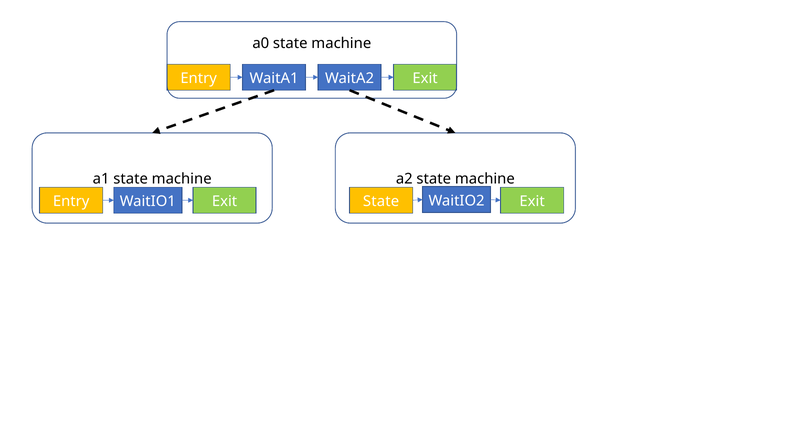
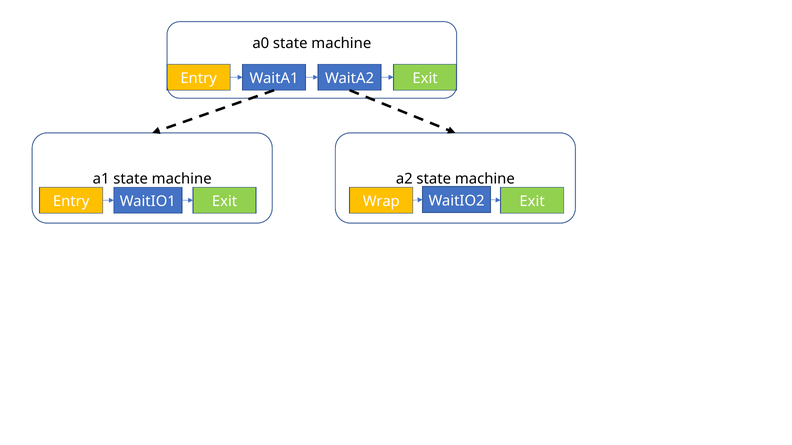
State: State -> Wrap (381, 202)
